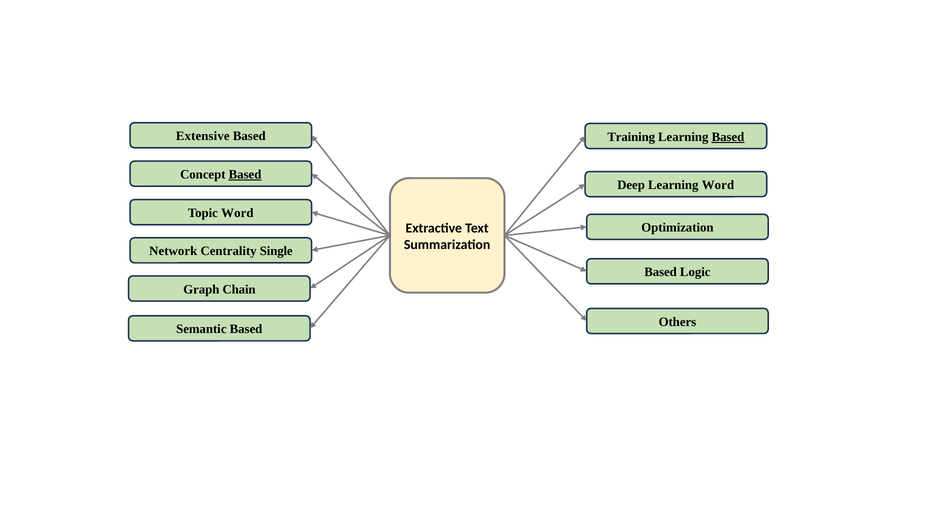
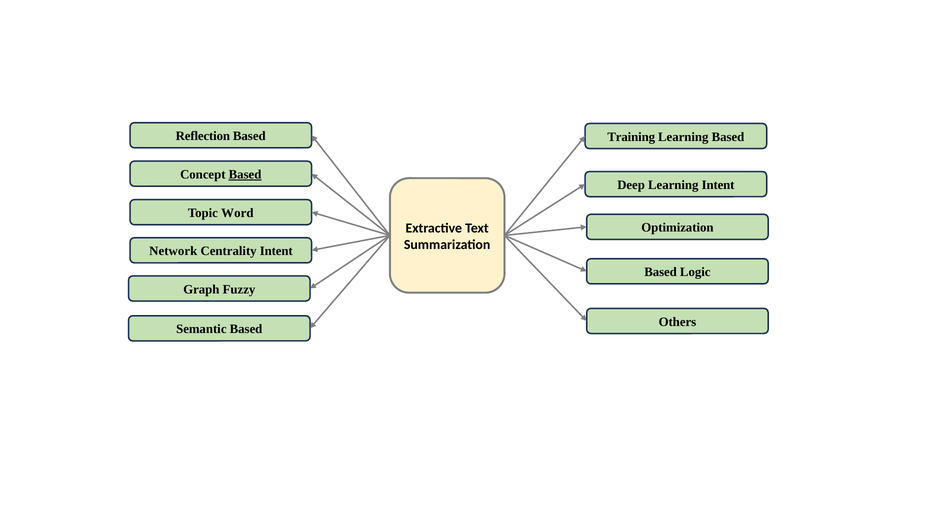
Extensive: Extensive -> Reflection (203, 136)
Based underline: present -> none (728, 137)
Learning Word: Word -> Intent (718, 185)
Centrality Single: Single -> Intent (276, 251)
Chain: Chain -> Fuzzy (239, 289)
